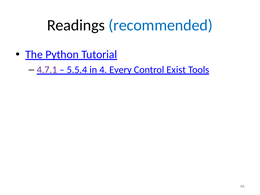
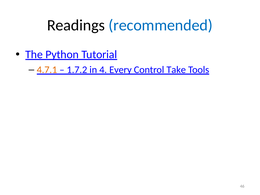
4.7.1 colour: purple -> orange (47, 70)
5.5.4: 5.5.4 -> 1.7.2 (77, 70)
Exist: Exist -> Take (176, 70)
